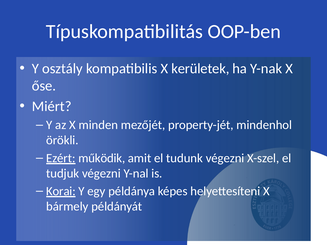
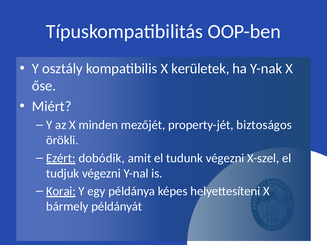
mindenhol: mindenhol -> biztoságos (264, 125)
működik: működik -> dobódik (102, 158)
